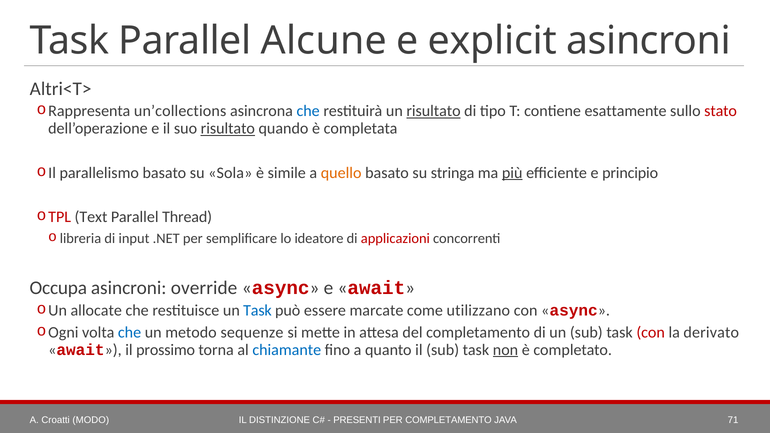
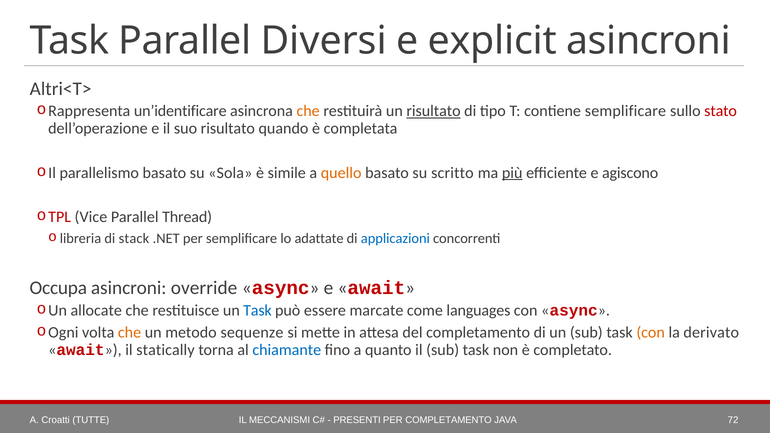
Alcune: Alcune -> Diversi (324, 41)
un’collections: un’collections -> un’identificare (180, 111)
che colour: blue -> orange (308, 111)
contiene esattamente: esattamente -> semplificare (625, 111)
risultato underline: present -> none (228, 128)
stringa: stringa -> scritto (452, 173)
principio: principio -> agiscono (630, 173)
Text: Text -> Vice (91, 217)
input: input -> stack (134, 238)
ideatore: ideatore -> adattate (319, 238)
applicazioni colour: red -> blue (395, 238)
utilizzano: utilizzano -> languages (478, 310)
che colour: blue -> orange (130, 333)
con colour: red -> orange (651, 333)
prossimo: prossimo -> statically (165, 350)
non underline: present -> none (506, 350)
MODO: MODO -> TUTTE (91, 420)
DISTINZIONE: DISTINZIONE -> MECCANISMI (280, 420)
71: 71 -> 72 (733, 420)
